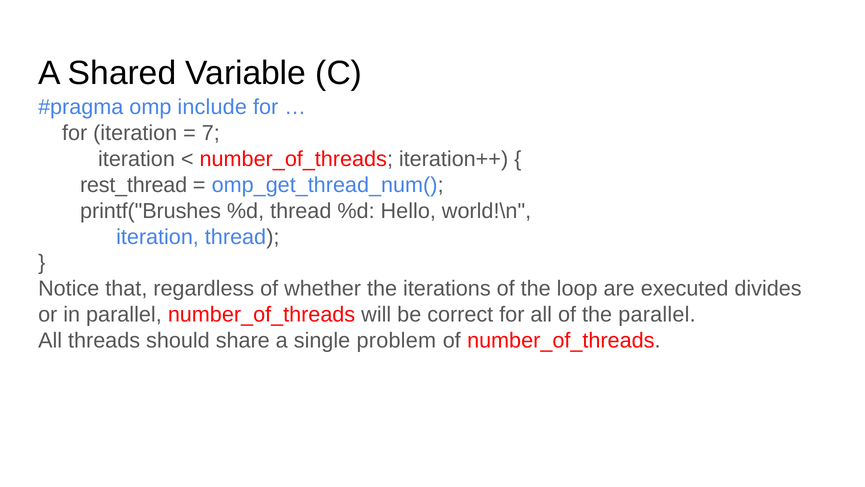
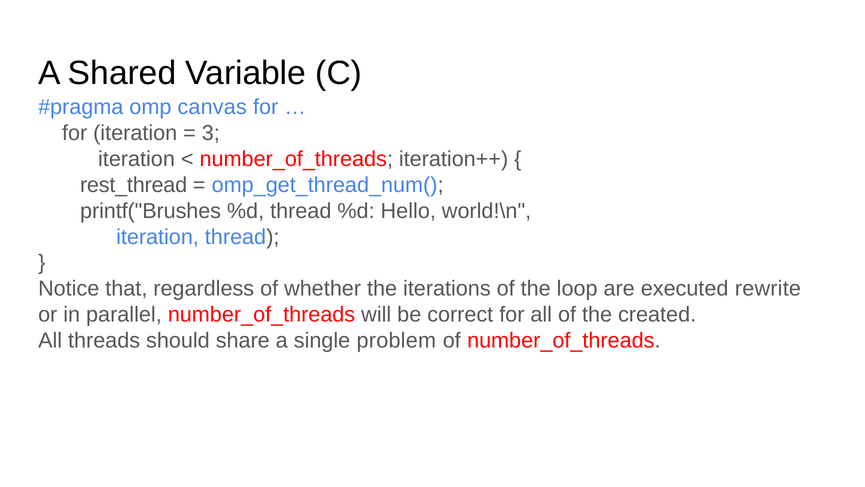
include: include -> canvas (212, 107)
7: 7 -> 3 (211, 133)
divides: divides -> rewrite (768, 289)
the parallel: parallel -> created (657, 315)
